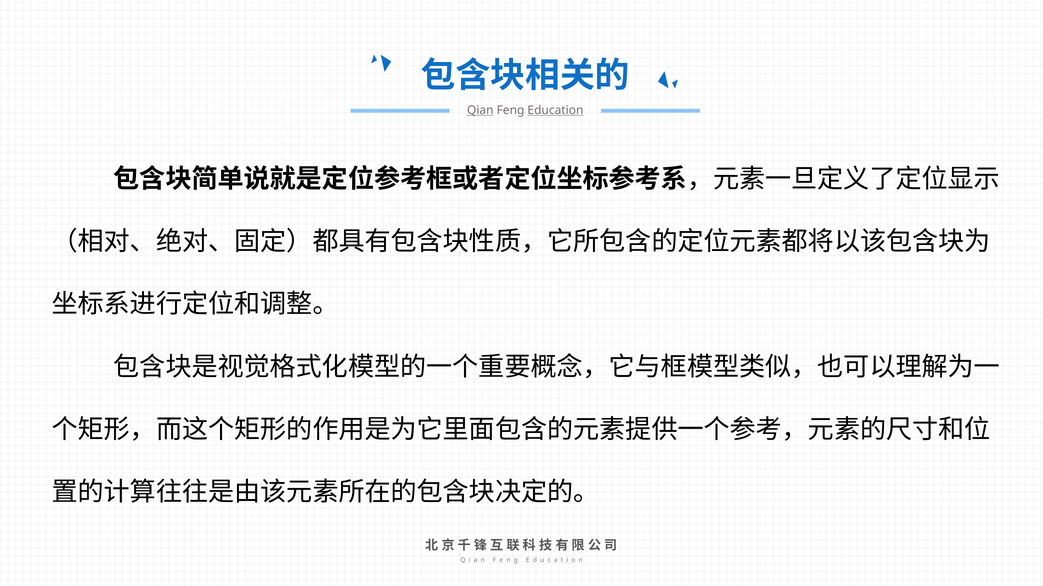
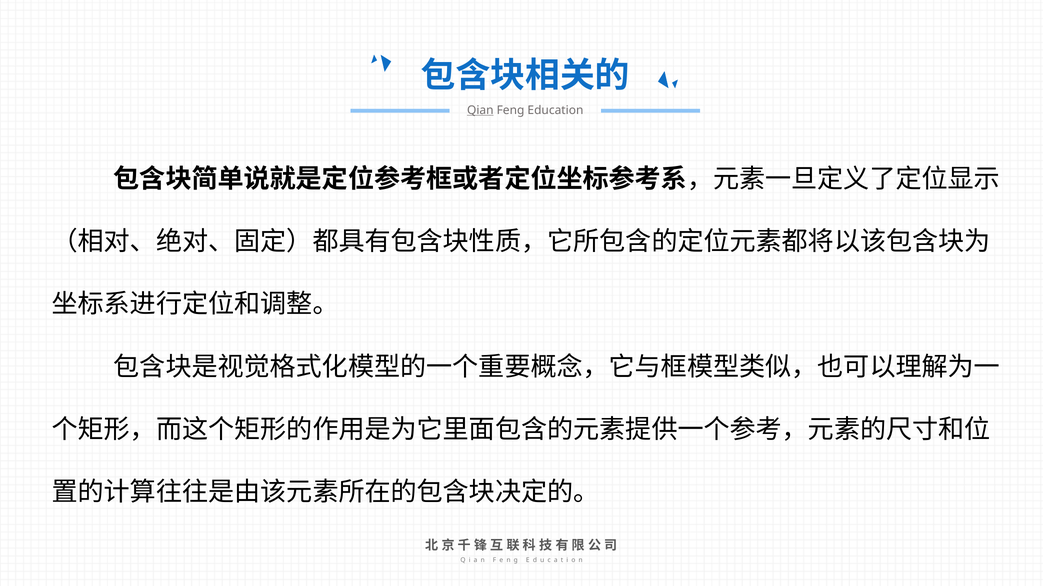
Education underline: present -> none (555, 110)
